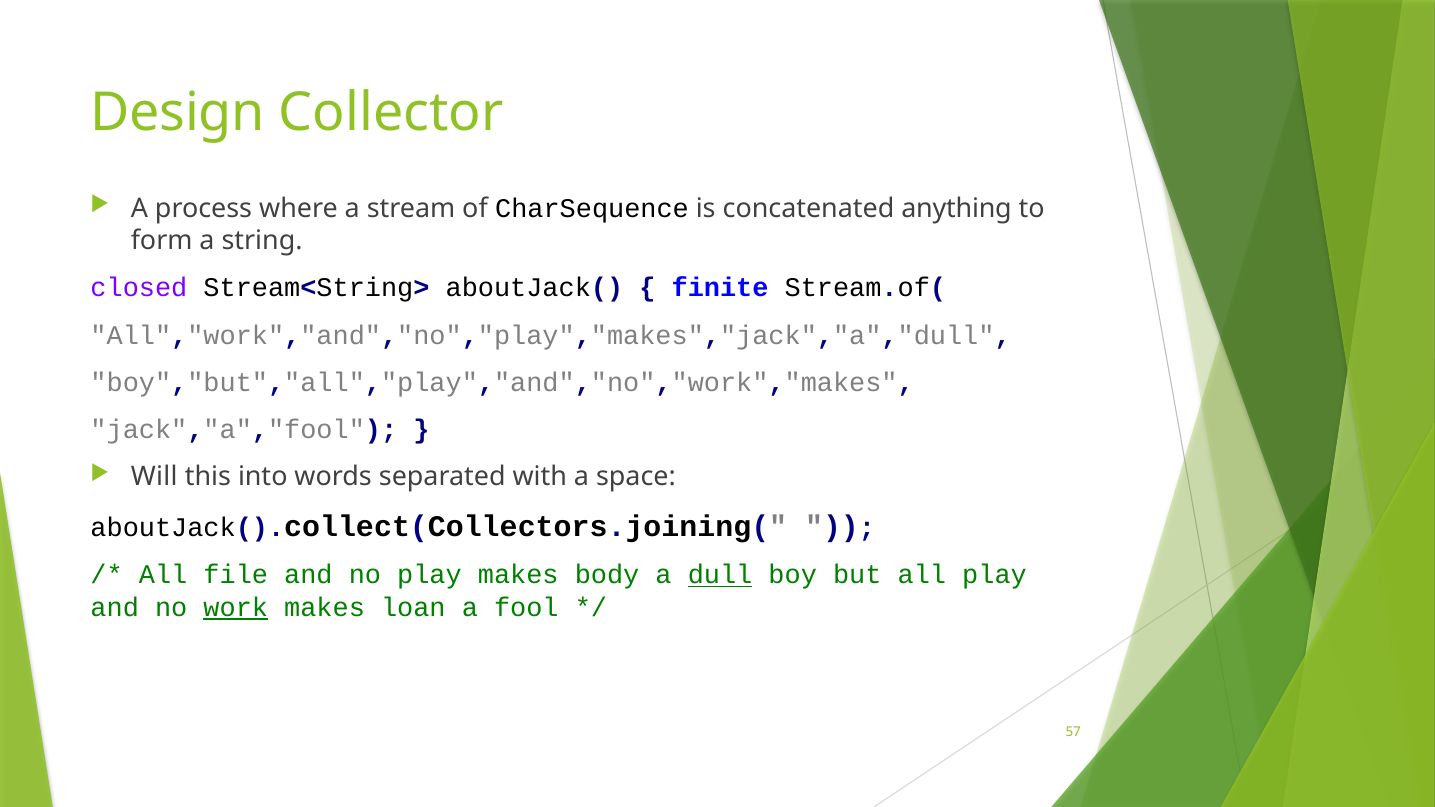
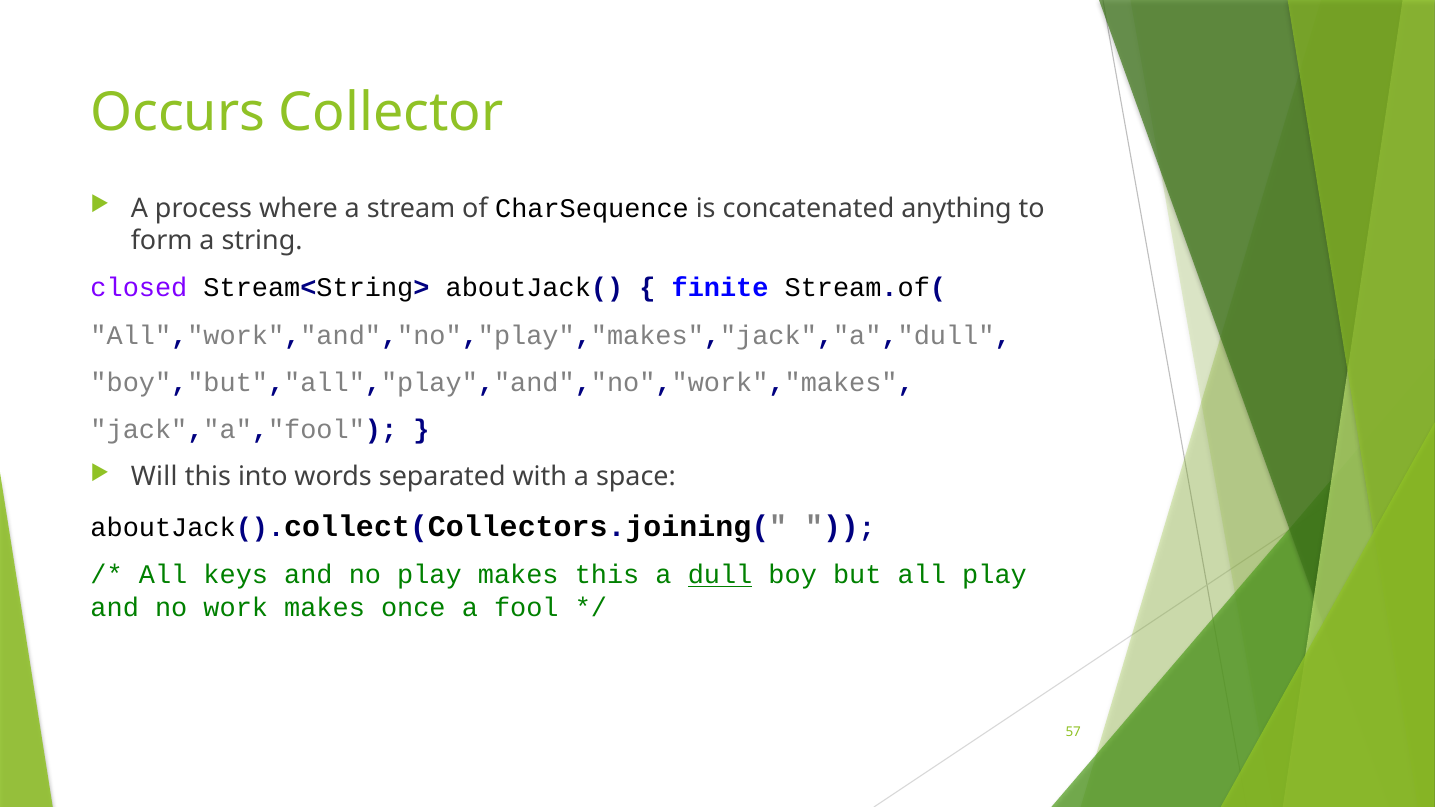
Design: Design -> Occurs (178, 113)
file: file -> keys (236, 575)
makes body: body -> this (607, 575)
work underline: present -> none (236, 607)
loan: loan -> once (413, 607)
